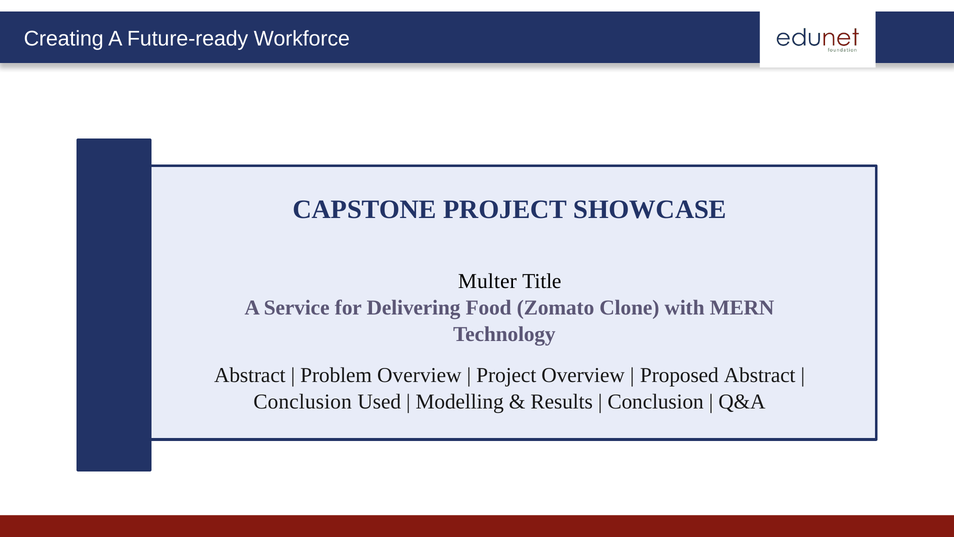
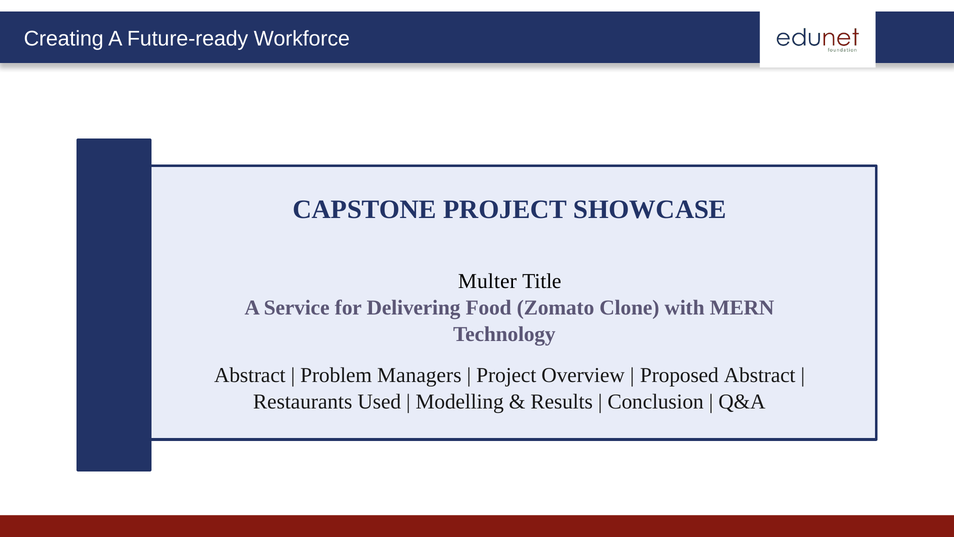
Problem Overview: Overview -> Managers (419, 375)
Conclusion: Conclusion -> Restaurants (303, 401)
